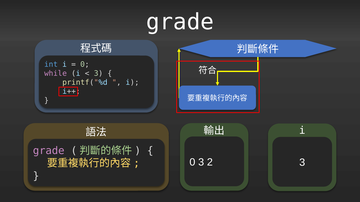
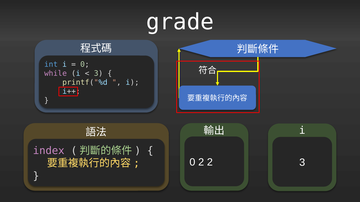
grade: grade -> index (49, 151)
0 3: 3 -> 2 (201, 162)
